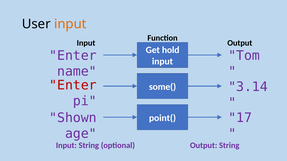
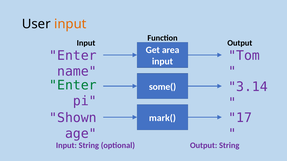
hold: hold -> area (171, 50)
Enter colour: red -> green (73, 85)
point(: point( -> mark( (162, 118)
